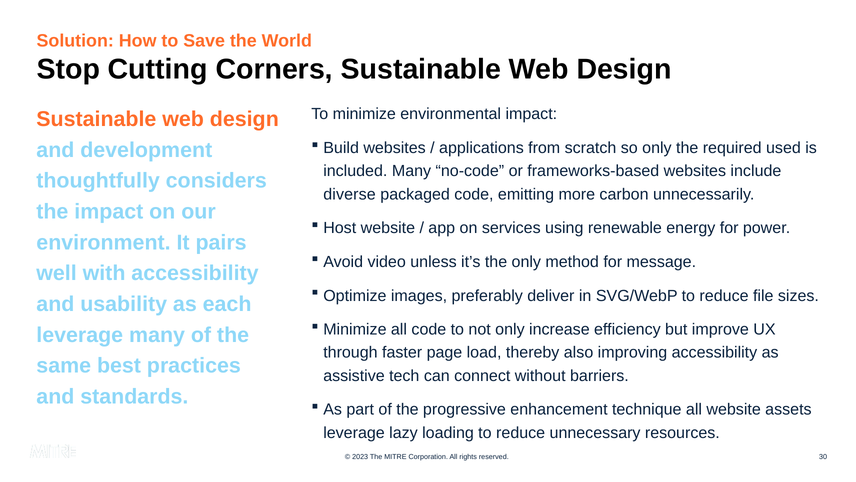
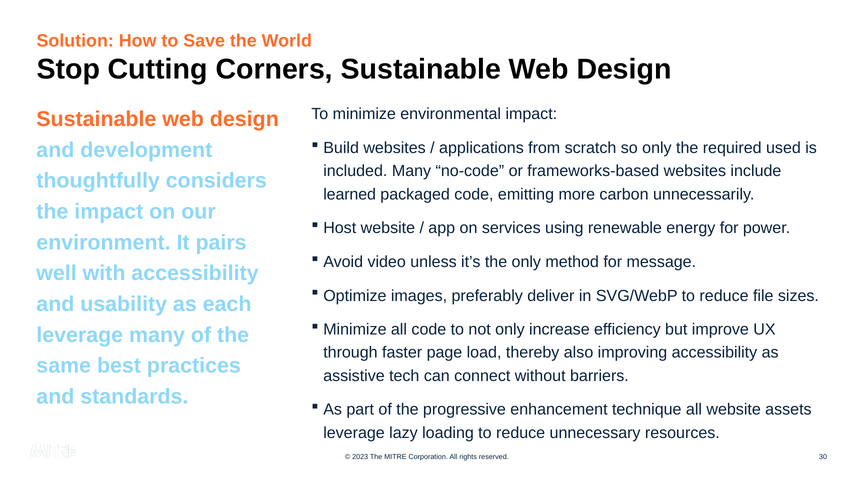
diverse: diverse -> learned (350, 194)
